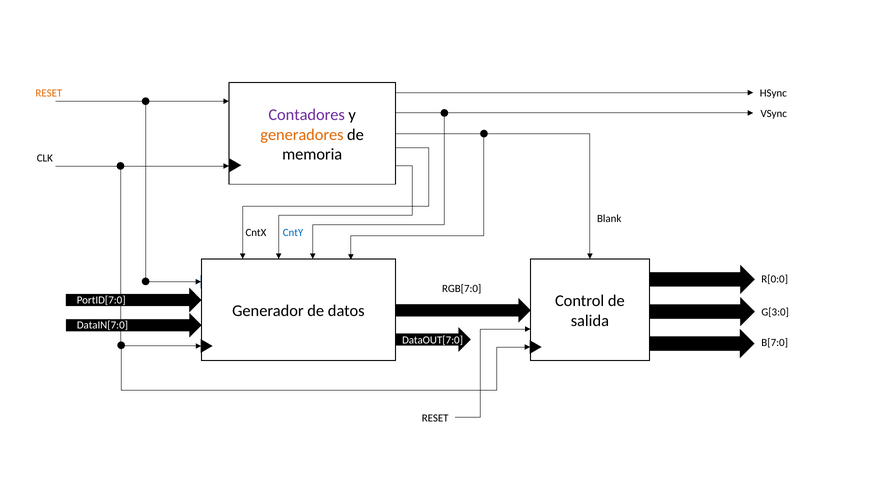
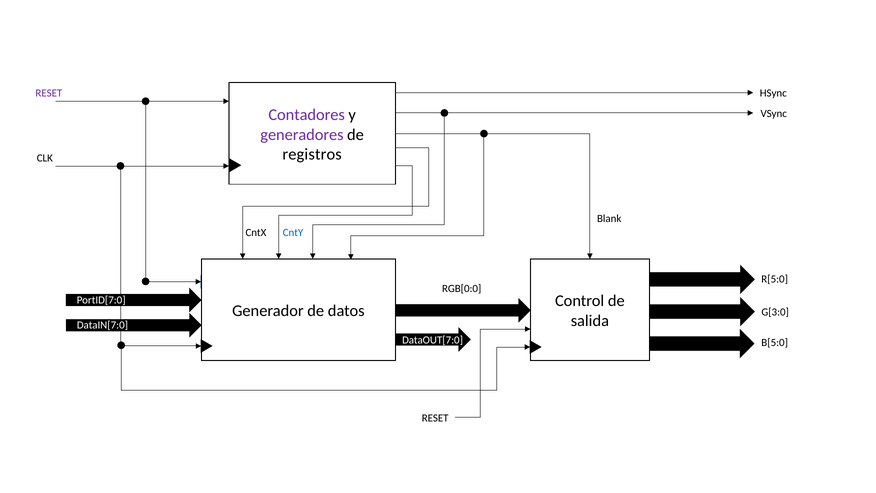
RESET colour: orange -> purple (49, 93)
generadores colour: orange -> purple (302, 135)
memoria: memoria -> registros (312, 154)
R[0:0: R[0:0 -> R[5:0 (775, 279)
RGB[7:0: RGB[7:0 -> RGB[0:0 (462, 289)
B[7:0: B[7:0 -> B[5:0 (775, 343)
